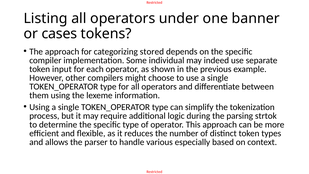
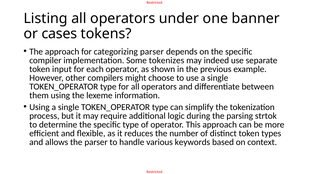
categorizing stored: stored -> parser (152, 51)
individual: individual -> tokenizes (167, 60)
especially: especially -> keywords (192, 142)
